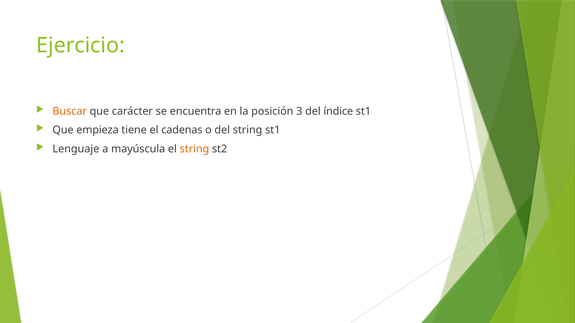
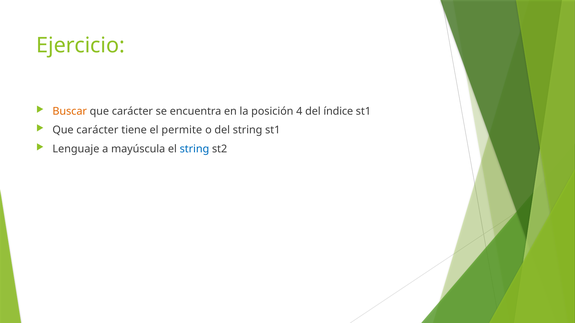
3: 3 -> 4 (299, 111)
empieza: empieza -> carácter (97, 130)
cadenas: cadenas -> permite (182, 130)
string colour: orange -> blue (194, 149)
